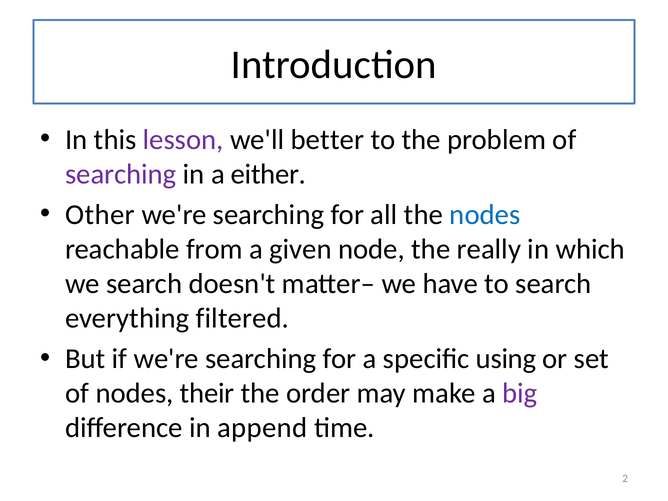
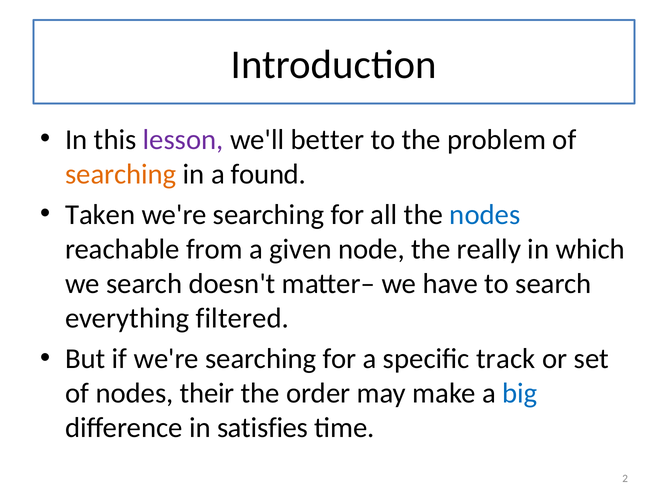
searching colour: purple -> orange (121, 174)
either: either -> found (268, 174)
Other: Other -> Taken (100, 215)
using: using -> track (506, 359)
big colour: purple -> blue (520, 393)
append: append -> satisfies (263, 428)
